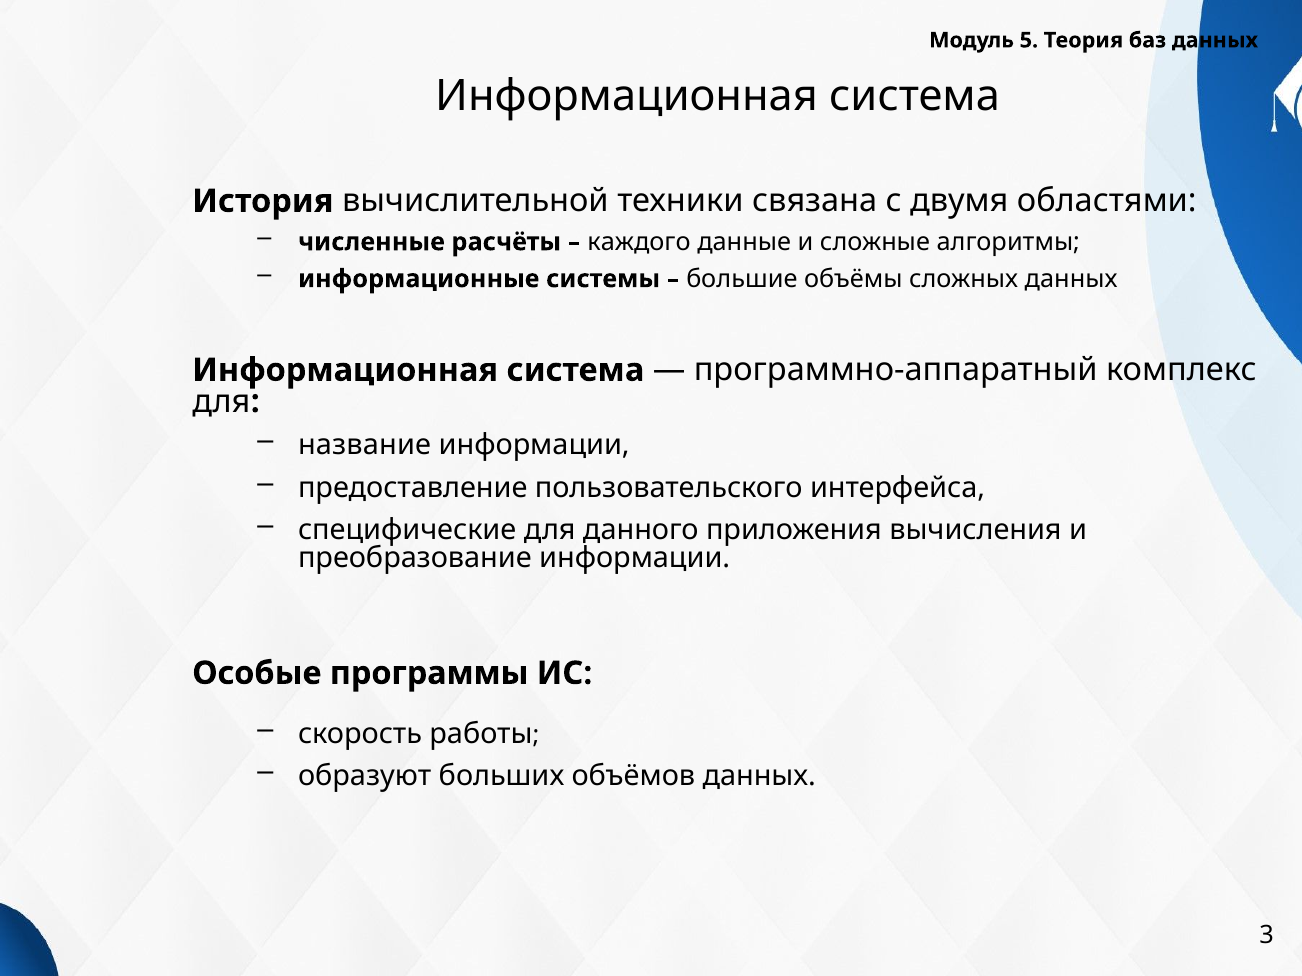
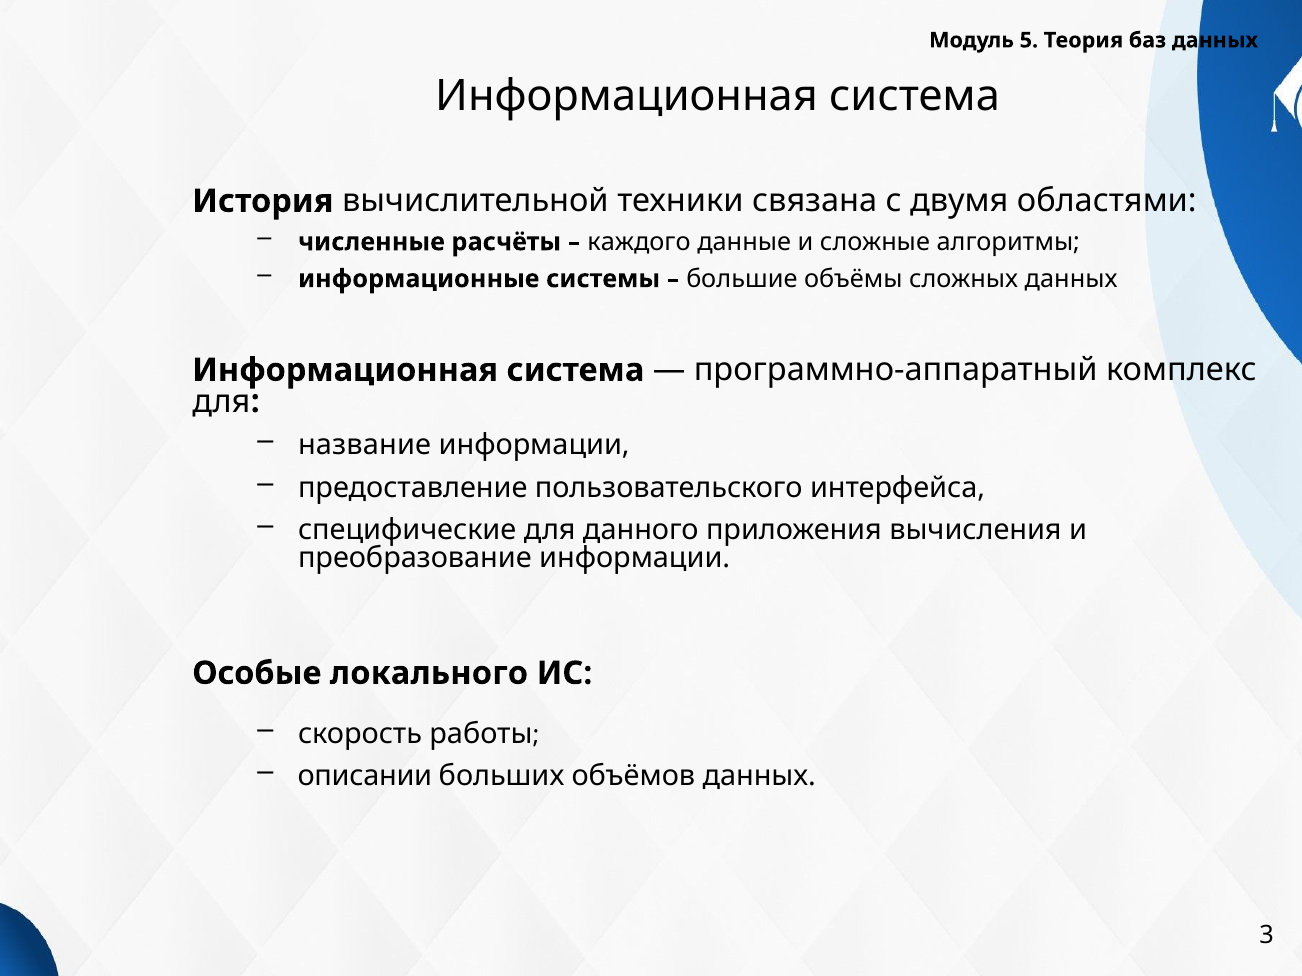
программы: программы -> локального (429, 674)
образуют: образуют -> описании (365, 776)
